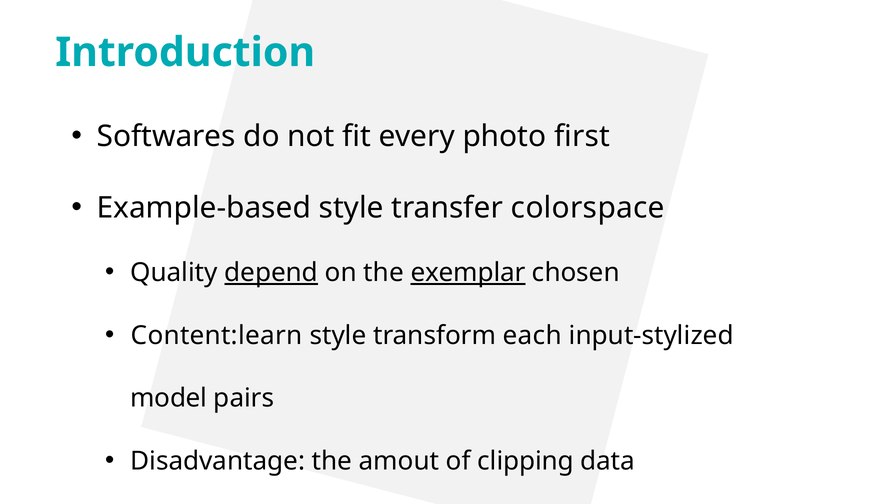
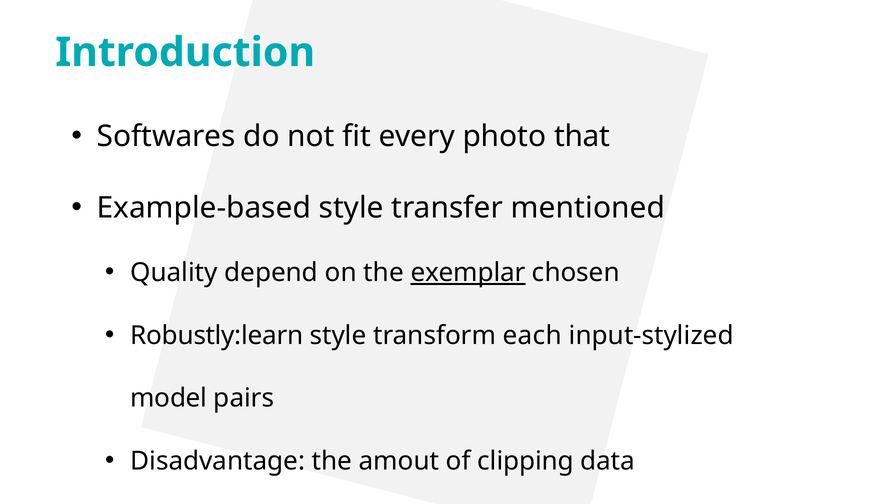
first: first -> that (582, 136)
colorspace: colorspace -> mentioned (588, 208)
depend underline: present -> none (271, 273)
Content:learn: Content:learn -> Robustly:learn (217, 336)
